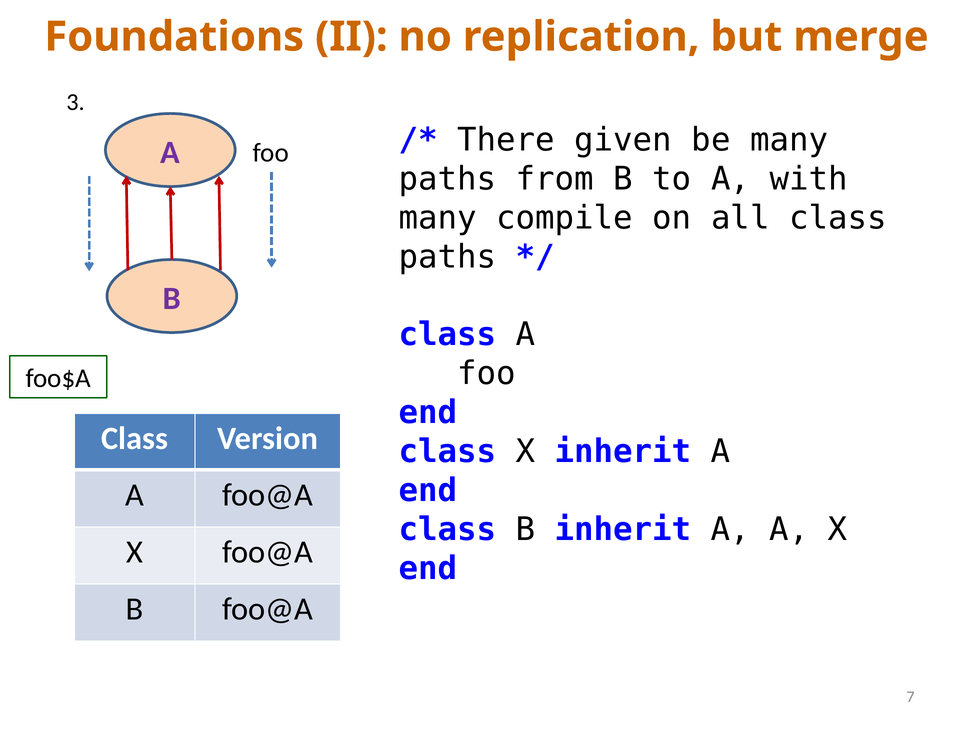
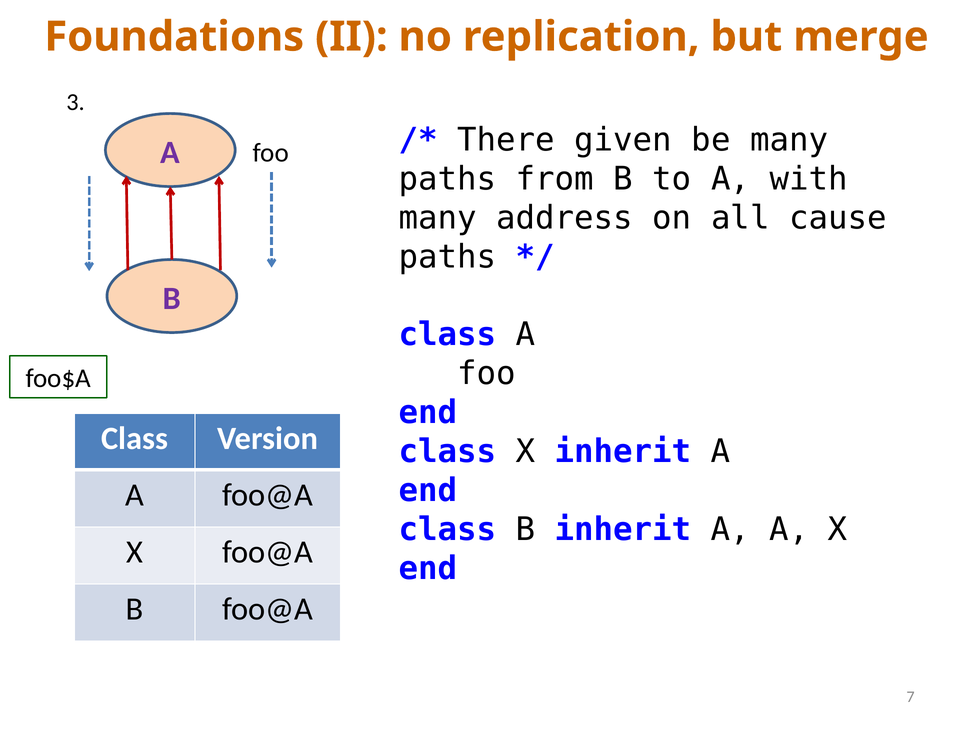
compile: compile -> address (565, 218)
all class: class -> cause (838, 218)
